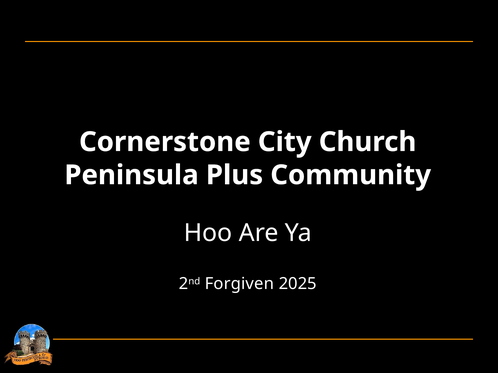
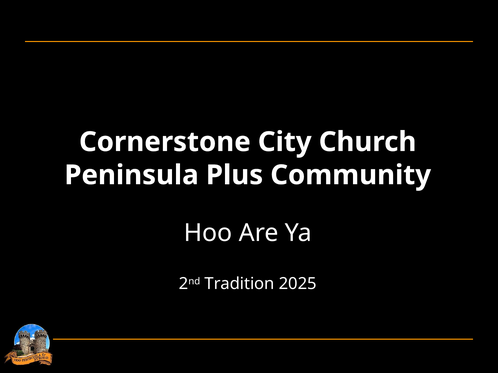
Forgiven: Forgiven -> Tradition (240, 284)
